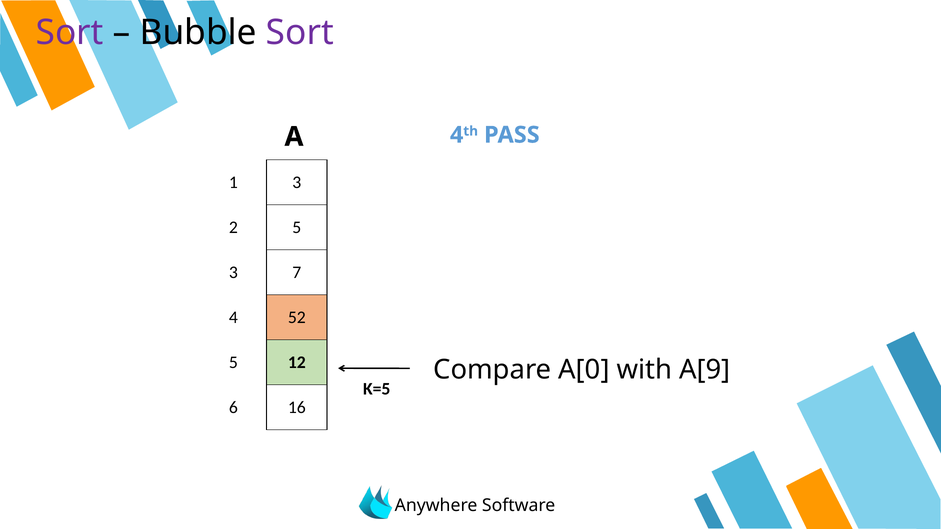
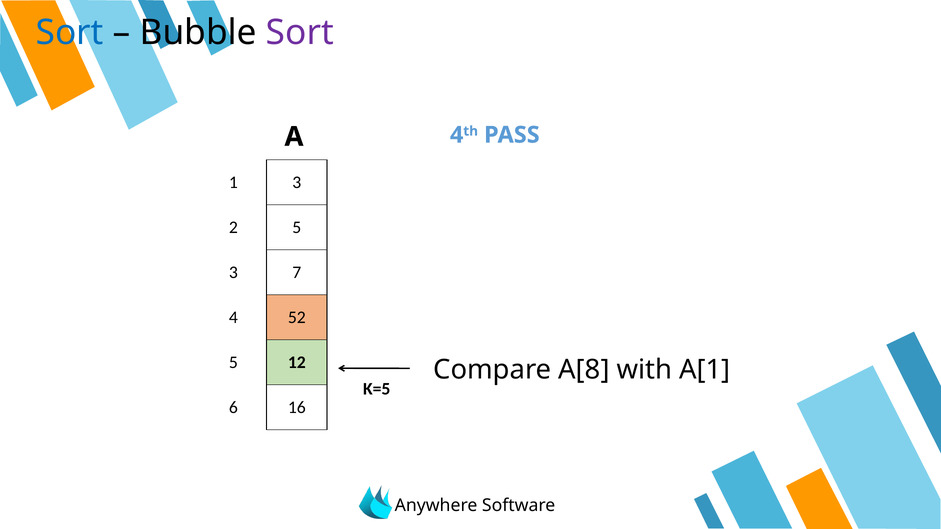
Sort colour: purple -> blue (70, 33)
A[0: A[0 -> A[8 (584, 370)
A[9: A[9 -> A[1 (705, 370)
